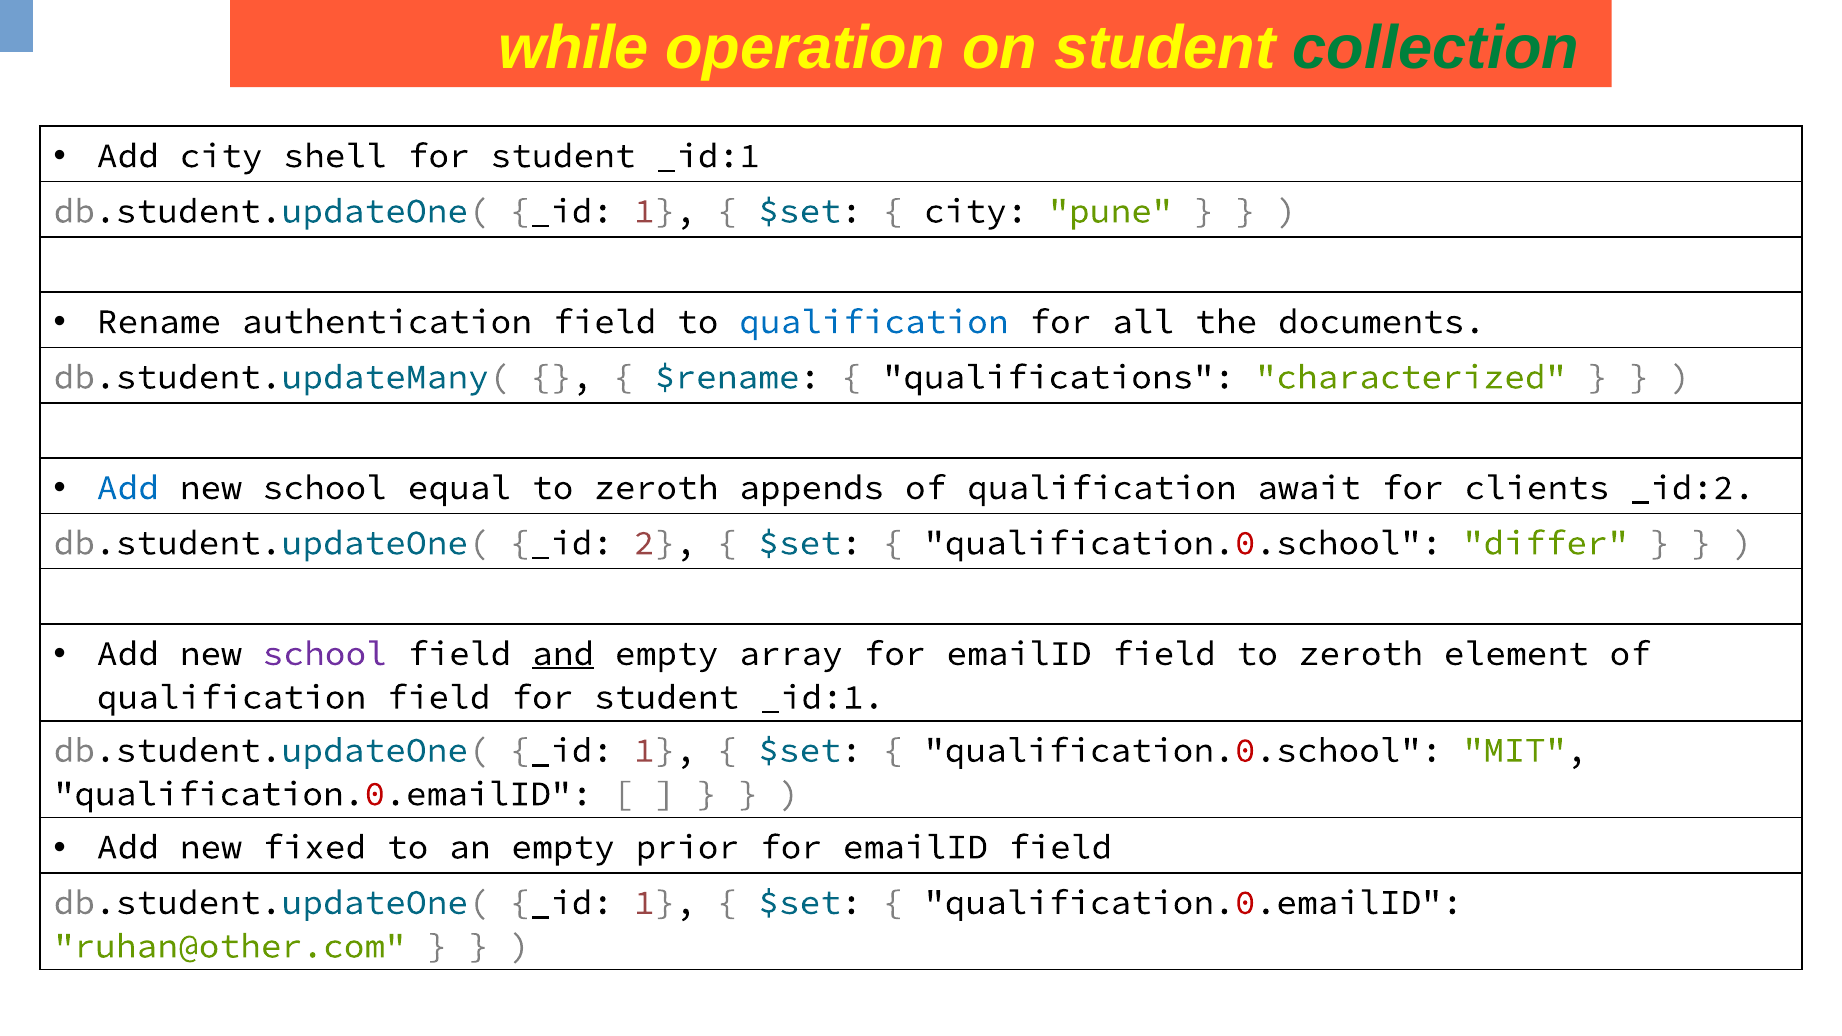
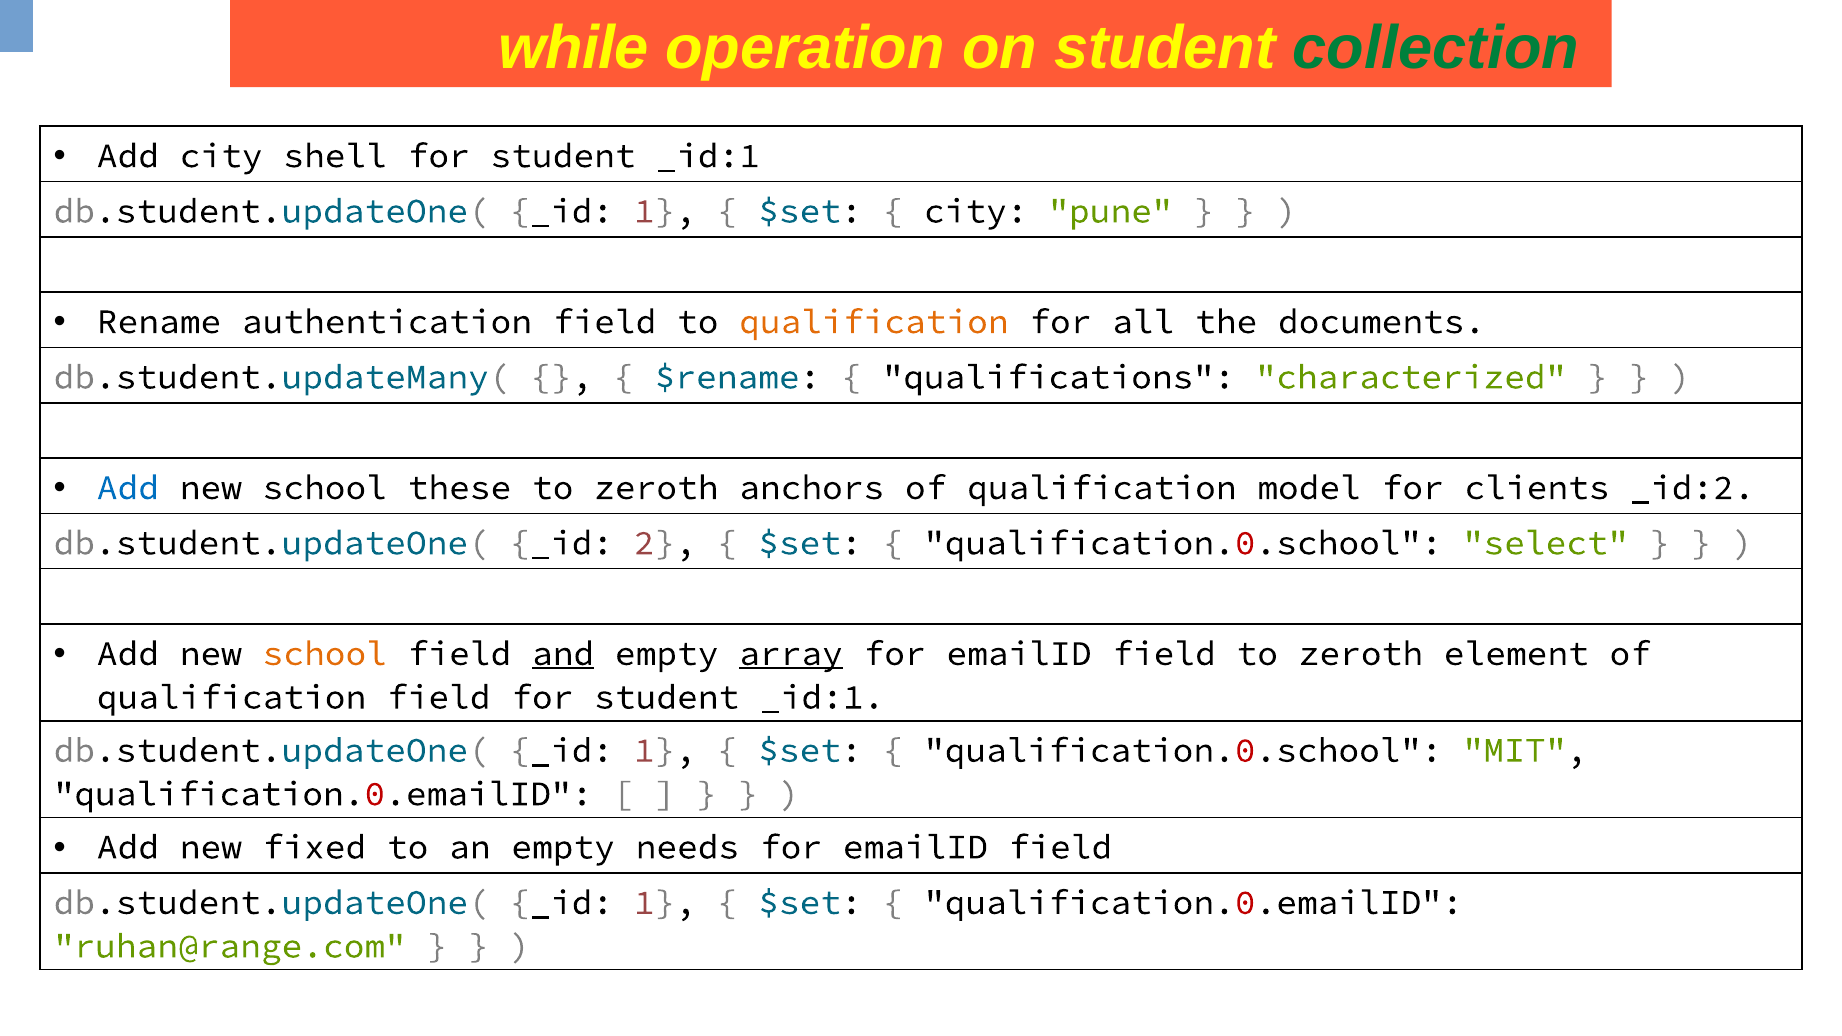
qualification colour: blue -> orange (874, 322)
equal: equal -> these (459, 488)
appends: appends -> anchors (812, 488)
await: await -> model (1309, 488)
differ: differ -> select (1546, 543)
school colour: purple -> orange (325, 654)
array underline: none -> present (791, 654)
prior: prior -> needs (687, 847)
ruhan@other.com: ruhan@other.com -> ruhan@range.com (230, 946)
